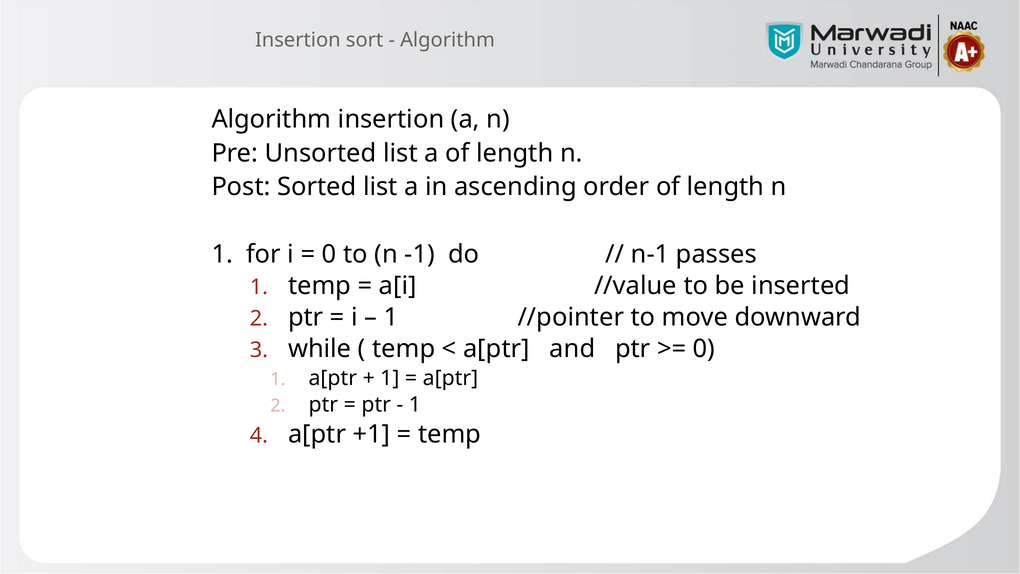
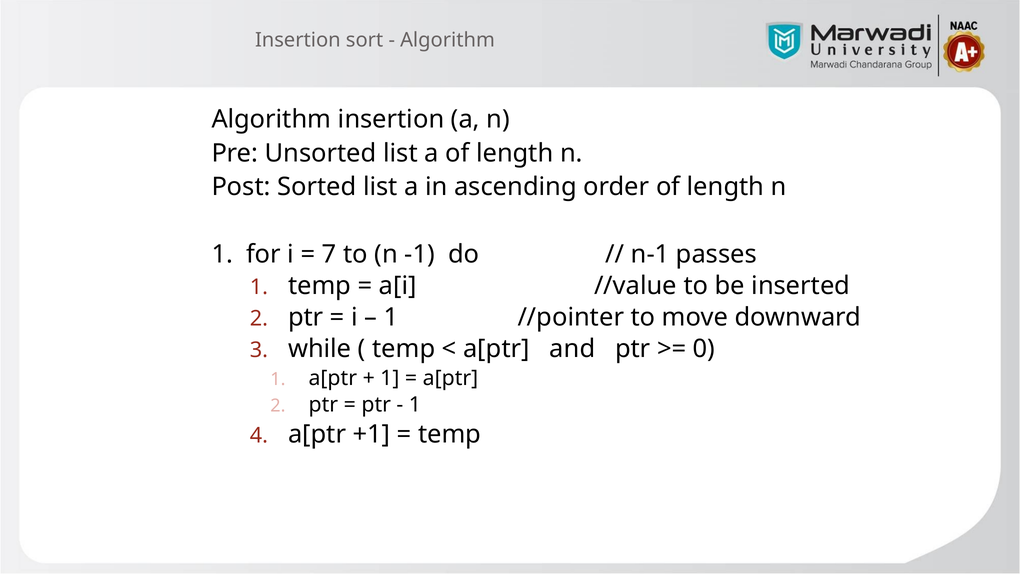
0: 0 -> 7 (329, 254)
